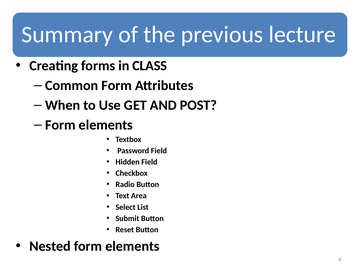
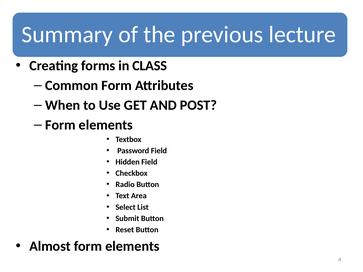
Nested: Nested -> Almost (50, 246)
